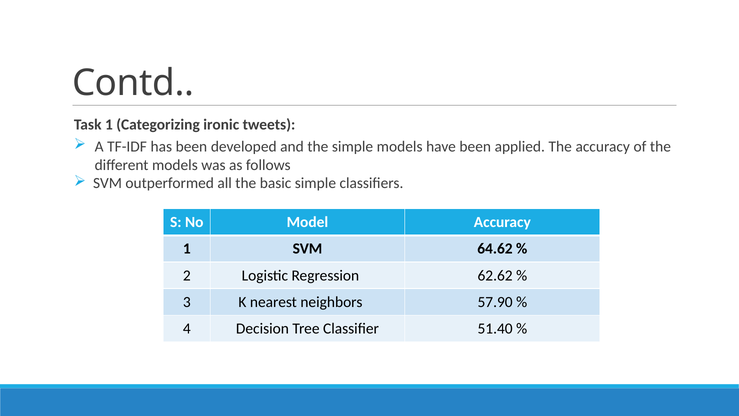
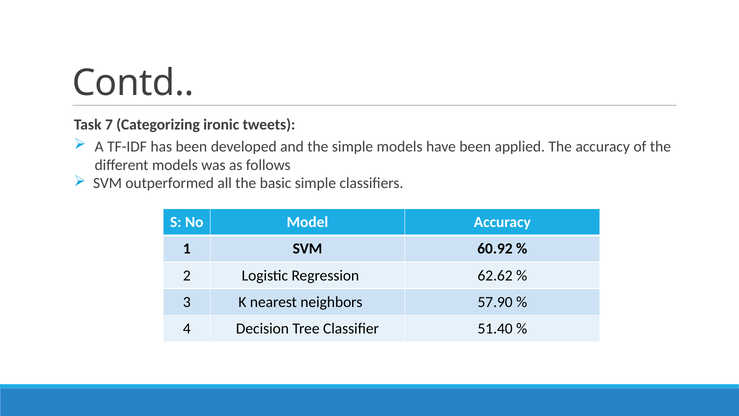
Task 1: 1 -> 7 (109, 125)
64.62: 64.62 -> 60.92 (495, 249)
